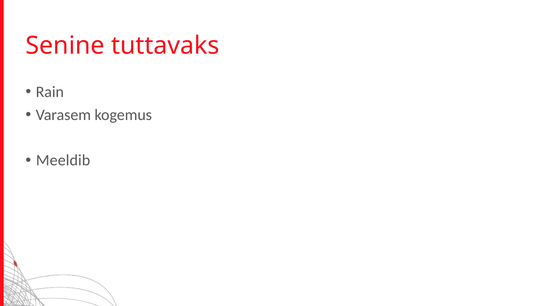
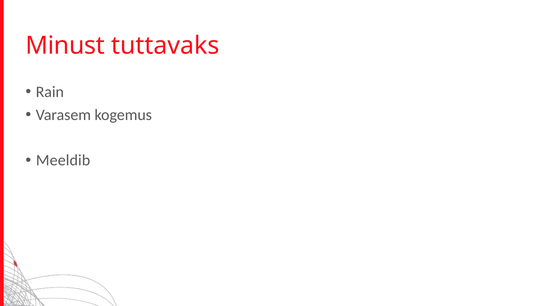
Senine: Senine -> Minust (65, 46)
